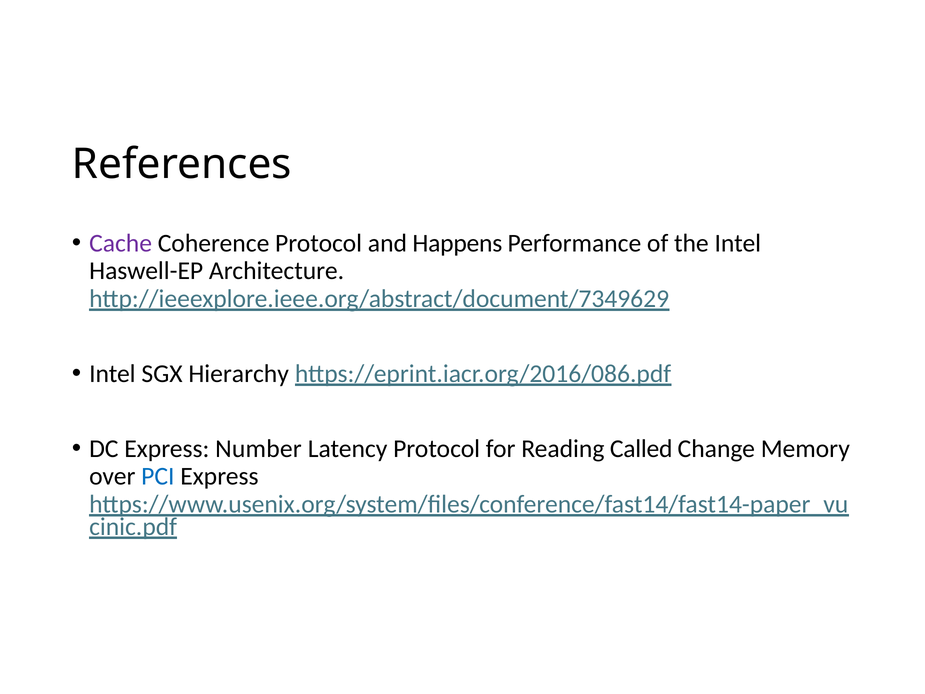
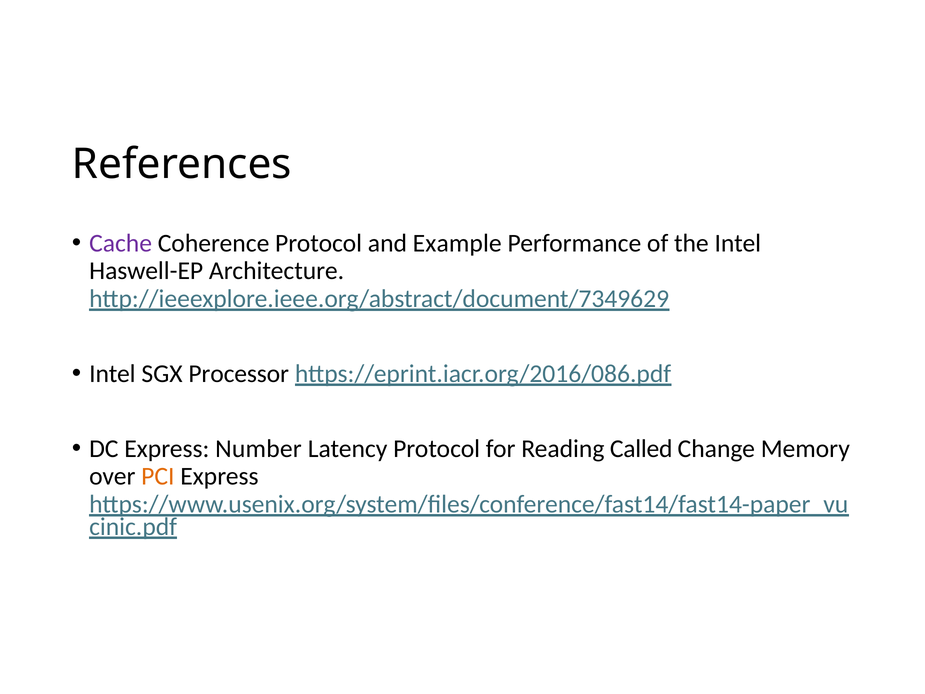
Happens: Happens -> Example (457, 243)
Hierarchy: Hierarchy -> Processor (239, 374)
PCI colour: blue -> orange (158, 476)
